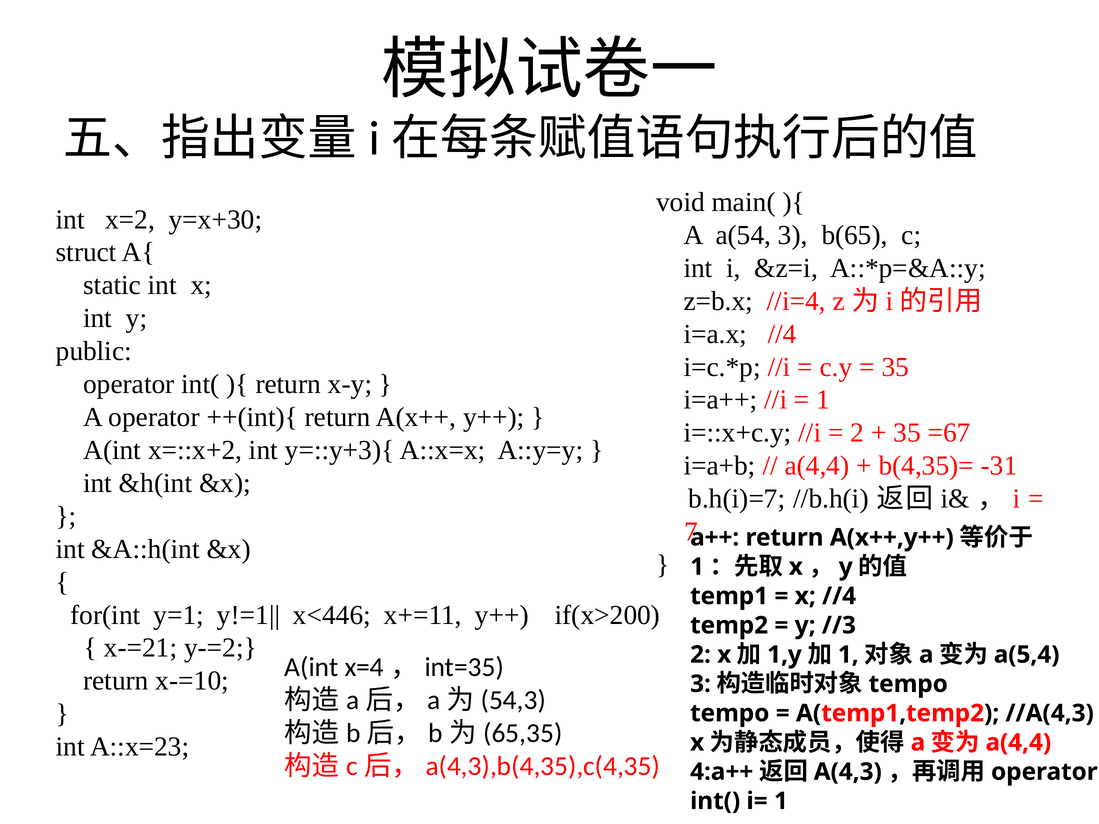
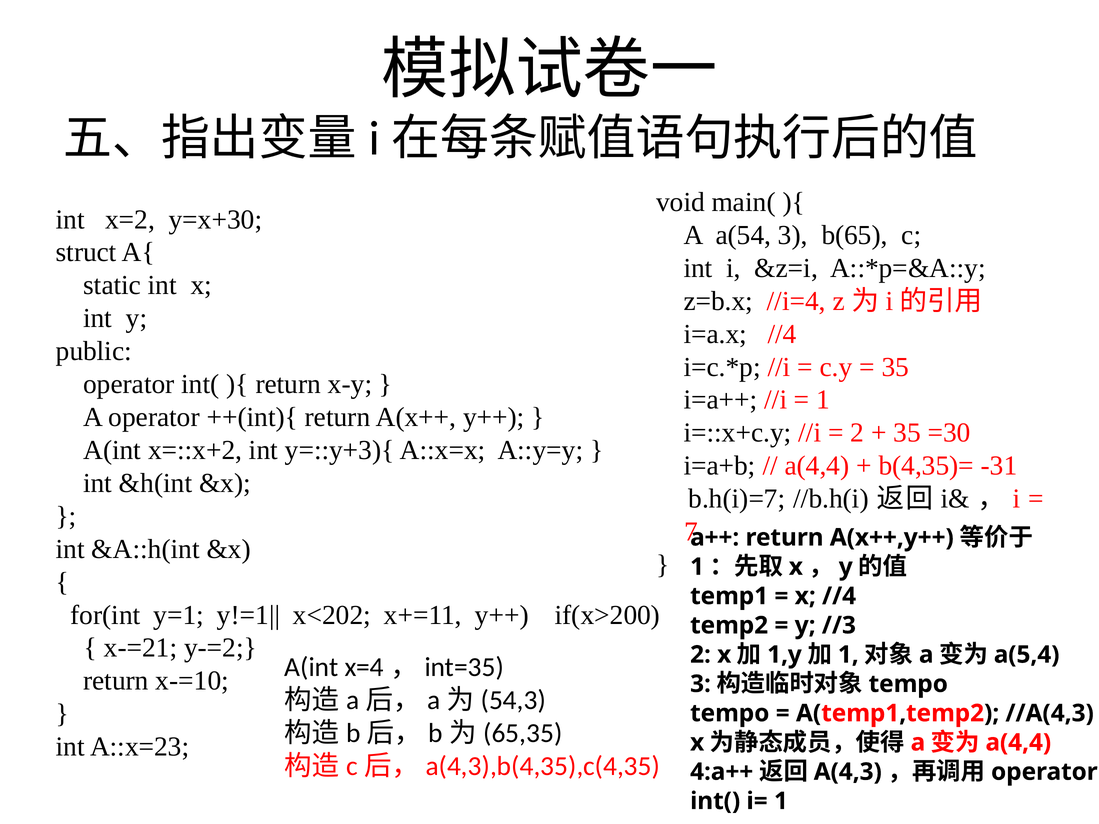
=67: =67 -> =30 (949, 433)
x<446: x<446 -> x<202 (332, 615)
